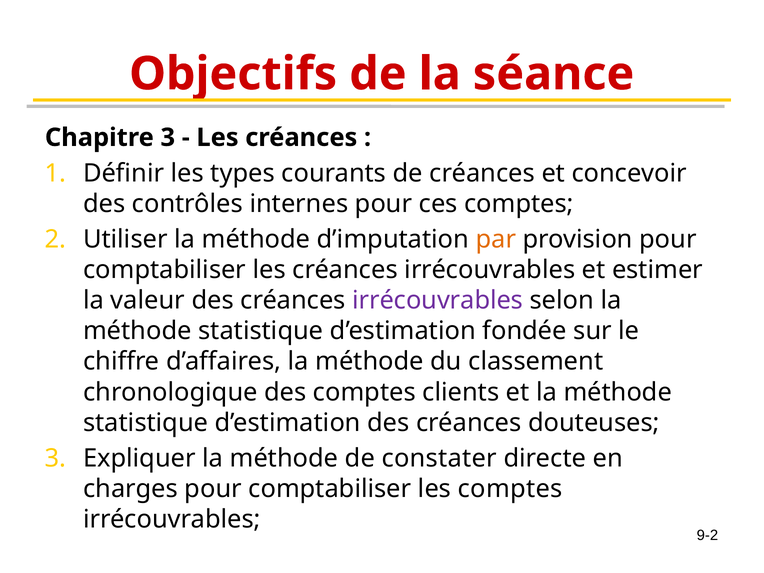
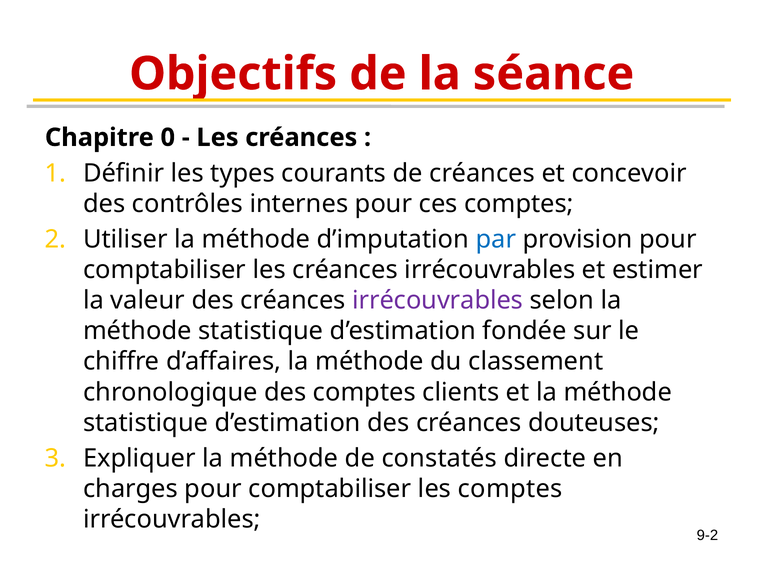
Chapitre 3: 3 -> 0 (168, 138)
par colour: orange -> blue (496, 239)
constater: constater -> constatés (439, 458)
